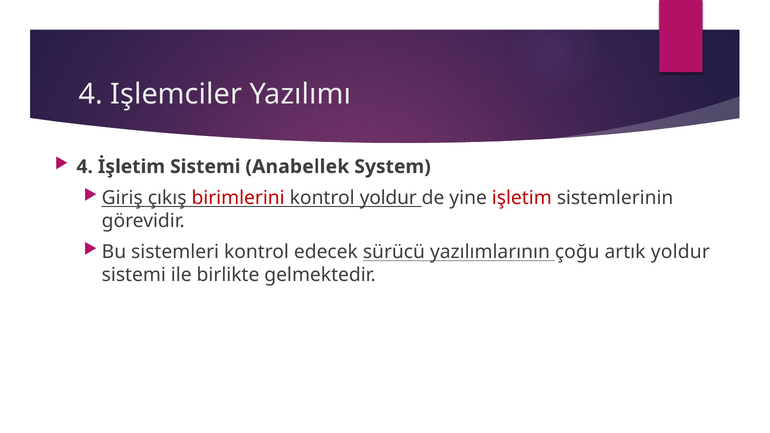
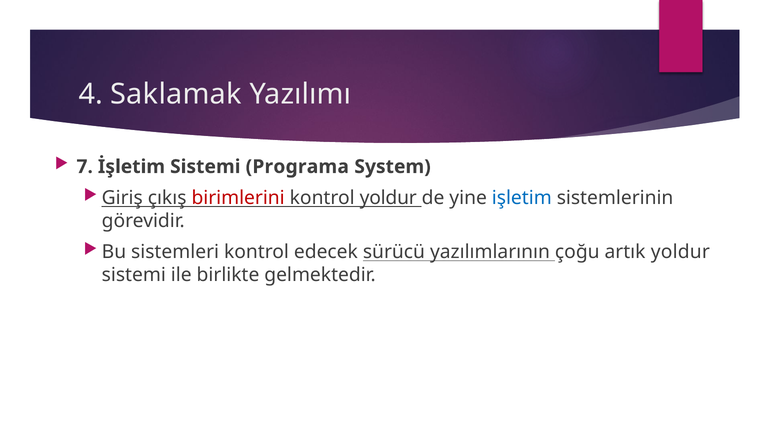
Işlemciler: Işlemciler -> Saklamak (176, 94)
4: 4 -> 7 (85, 167)
Anabellek: Anabellek -> Programa (297, 167)
işletim colour: red -> blue (522, 198)
